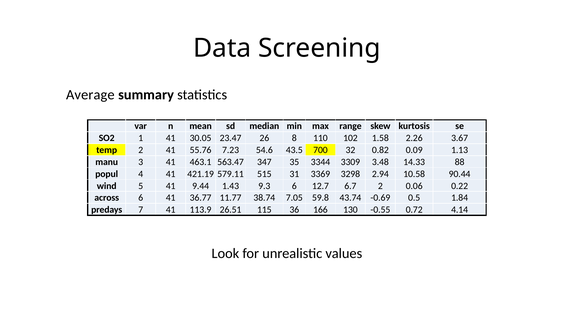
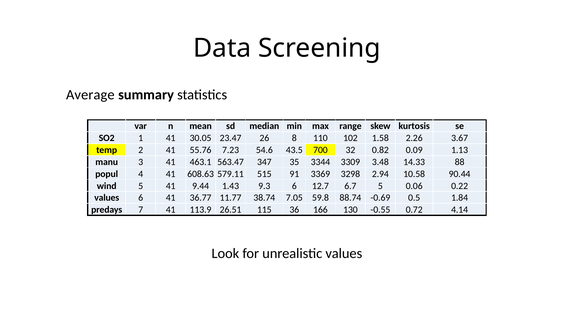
421.19: 421.19 -> 608.63 (201, 174)
31: 31 -> 91 (294, 174)
6.7 2: 2 -> 5 (380, 186)
across: across -> values (107, 198)
43.74: 43.74 -> 88.74 (350, 198)
